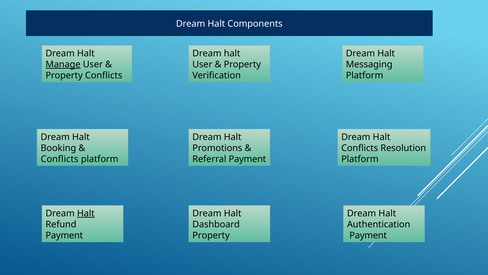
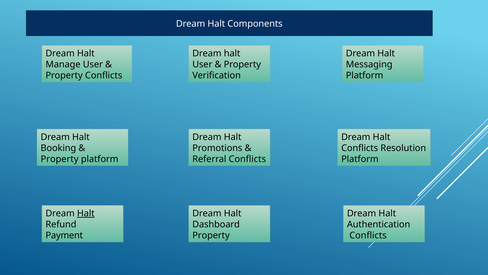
Manage underline: present -> none (63, 64)
Conflicts: Conflicts -> Property (60, 159)
Referral Payment: Payment -> Conflicts (247, 159)
Payment: Payment -> Conflicts (368, 235)
